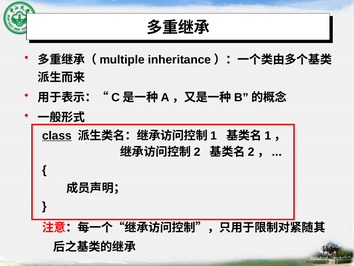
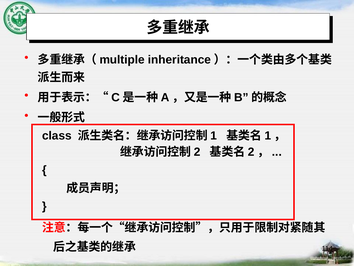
class underline: present -> none (57, 135)
